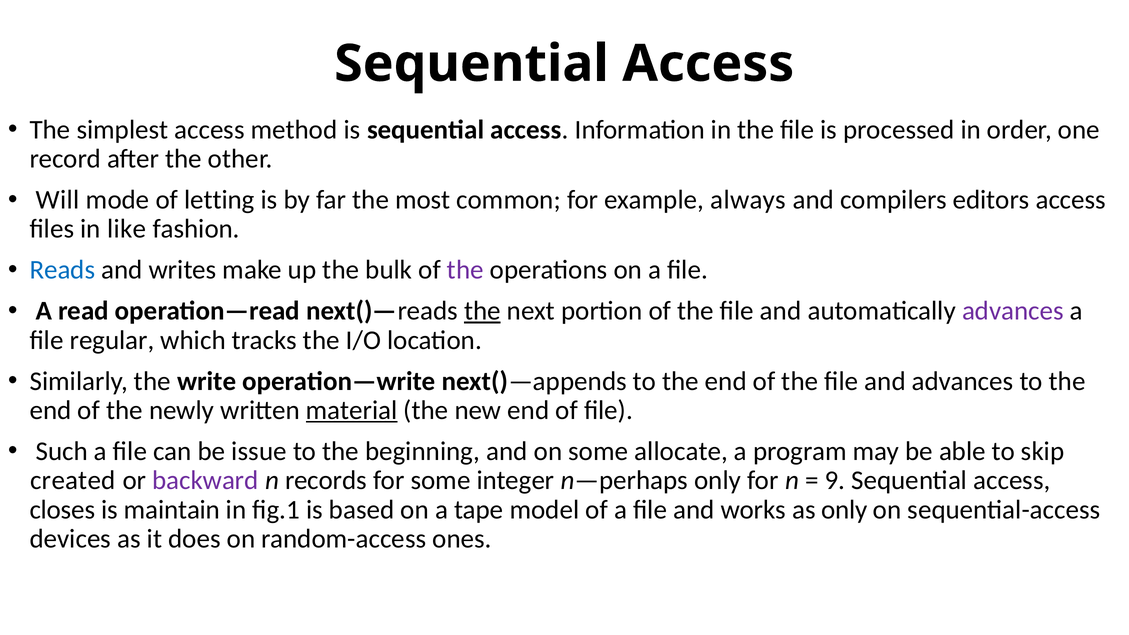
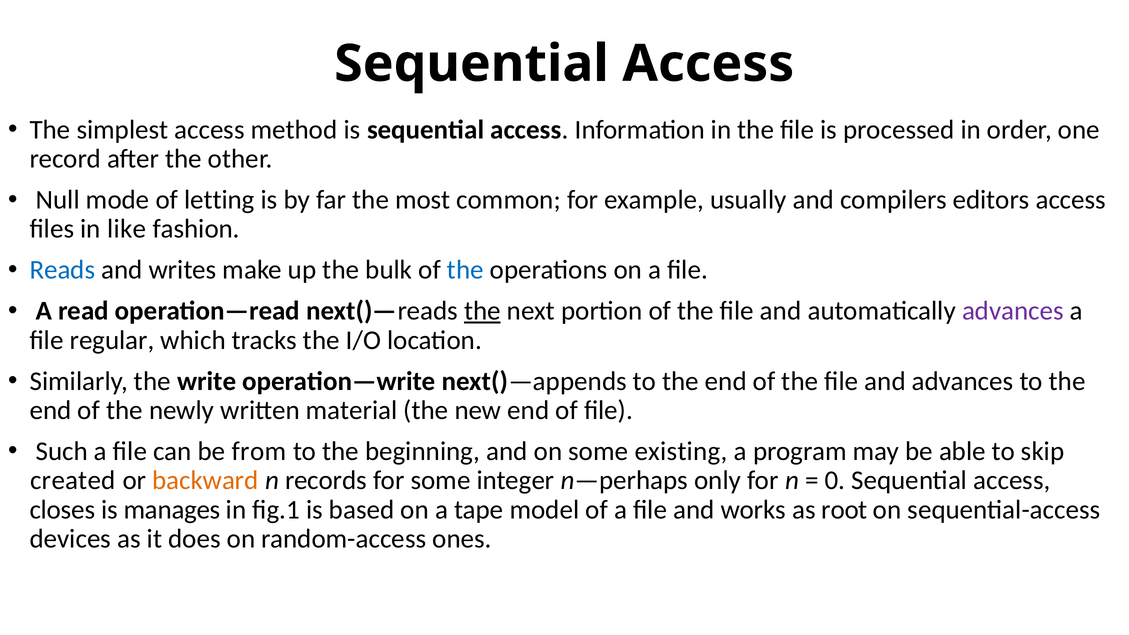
Will: Will -> Null (58, 200)
always: always -> usually (748, 200)
the colour: purple -> blue (465, 270)
material underline: present -> none (352, 410)
issue: issue -> from (259, 451)
allocate: allocate -> existing (681, 451)
backward colour: purple -> orange (205, 480)
9: 9 -> 0 (835, 480)
maintain: maintain -> manages (172, 510)
as only: only -> root (844, 510)
